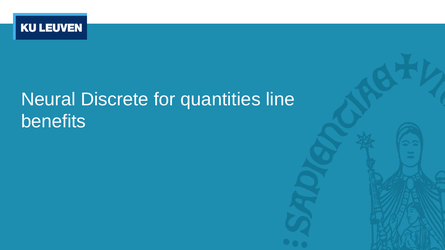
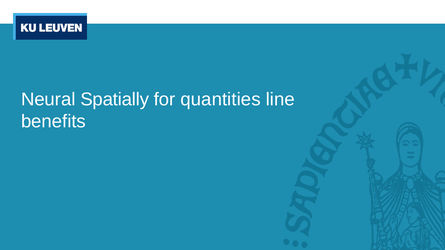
Discrete: Discrete -> Spatially (115, 99)
